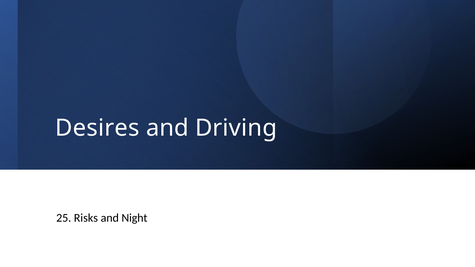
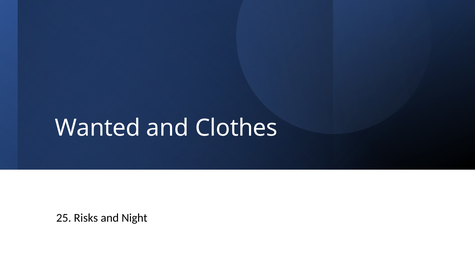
Desires: Desires -> Wanted (98, 128)
Driving: Driving -> Clothes (236, 128)
